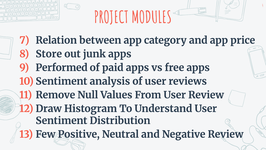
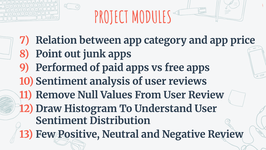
Store: Store -> Point (49, 54)
